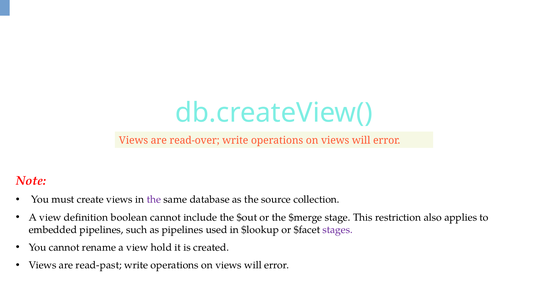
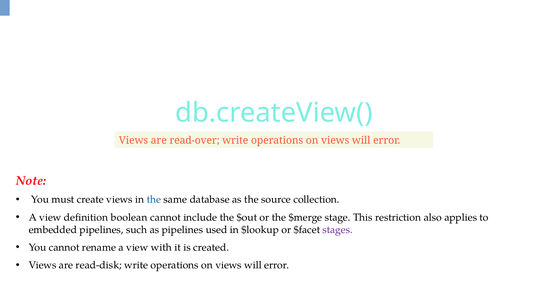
the colour: purple -> blue (154, 200)
hold: hold -> with (161, 248)
read-past: read-past -> read-disk (99, 265)
